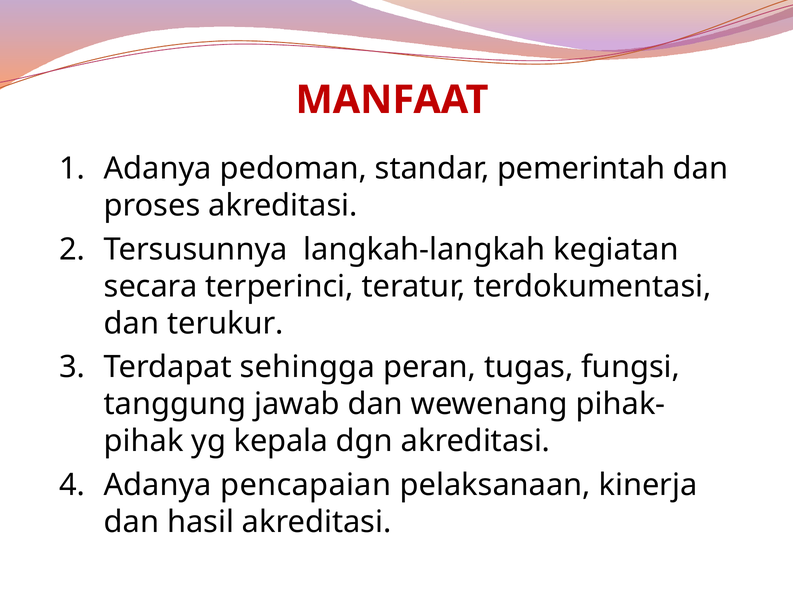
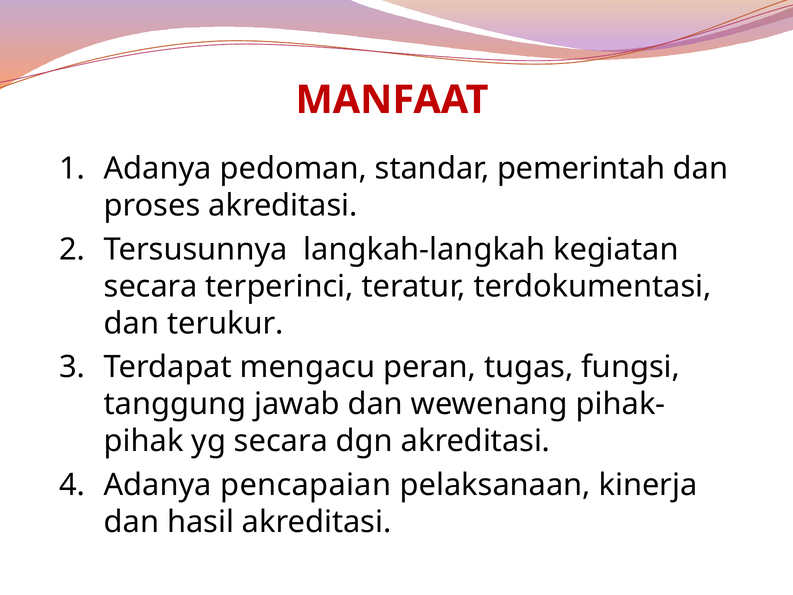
sehingga: sehingga -> mengacu (307, 367)
yg kepala: kepala -> secara (281, 441)
